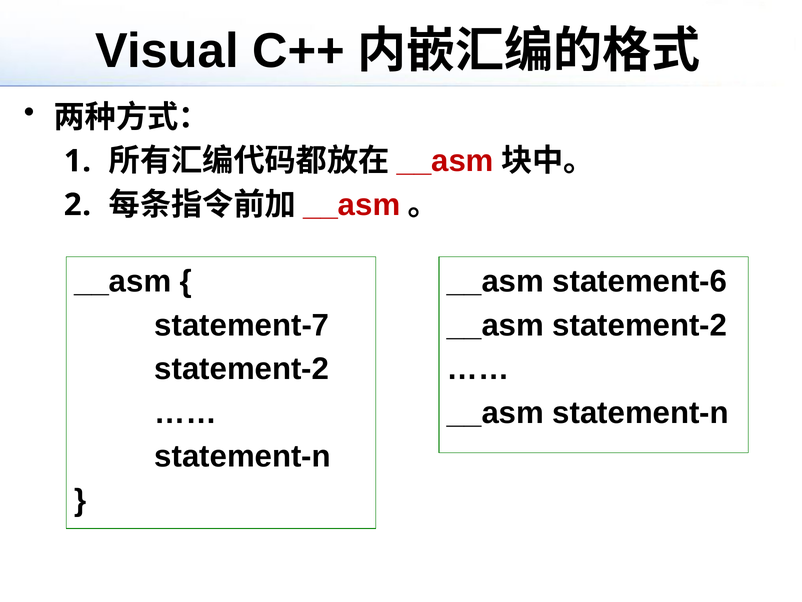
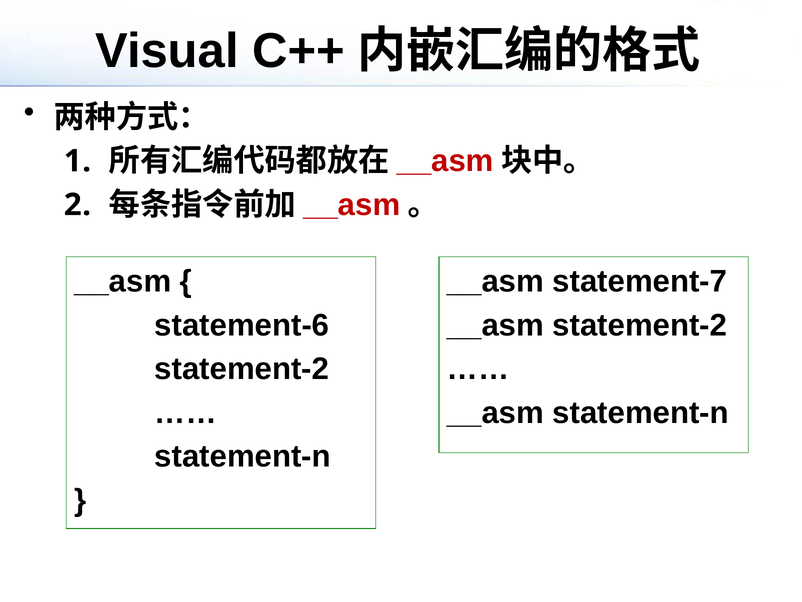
statement-6: statement-6 -> statement-7 (640, 281)
statement-7: statement-7 -> statement-6 (242, 325)
